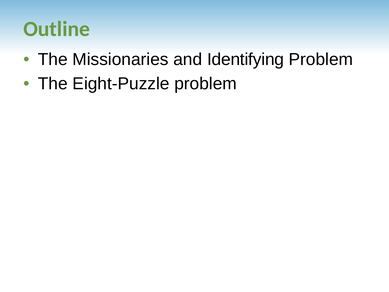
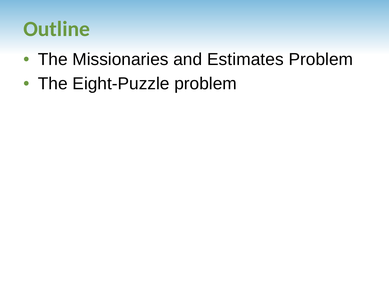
Identifying: Identifying -> Estimates (245, 59)
